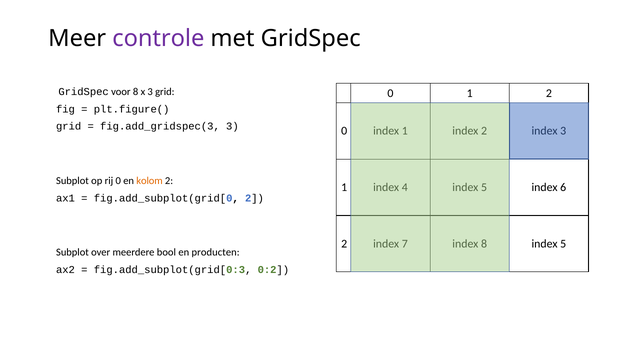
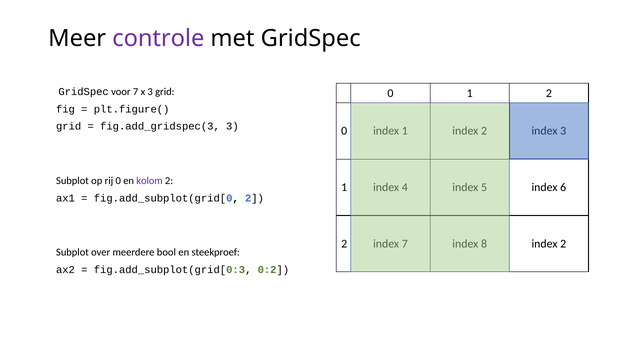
voor 8: 8 -> 7 (136, 92)
kolom colour: orange -> purple (150, 181)
5: 5 -> 2 (563, 244)
producten: producten -> steekproef (216, 253)
